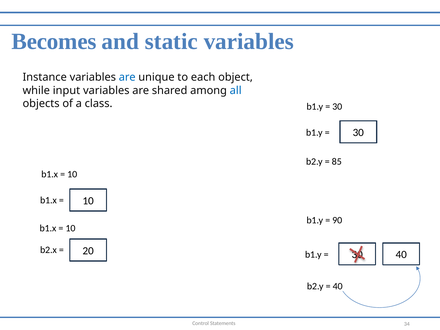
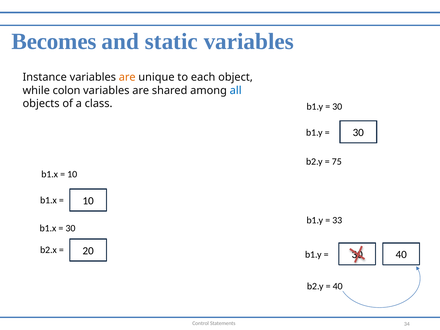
are colour: blue -> orange (127, 77)
input: input -> colon (67, 91)
85: 85 -> 75 (337, 161)
90: 90 -> 33 (337, 220)
10: 10 -> 30 (70, 228)
